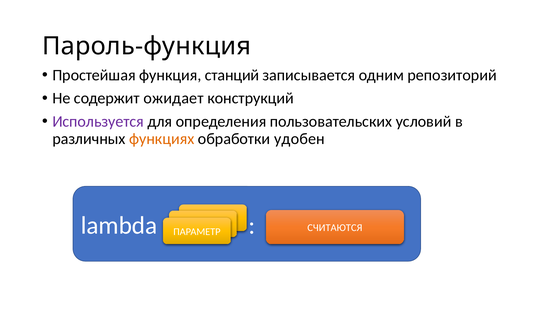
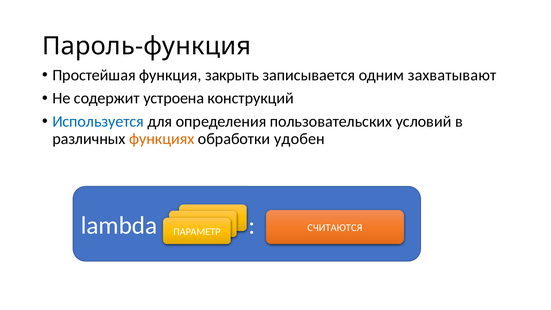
станций: станций -> закрыть (232, 75)
репозиторий: репозиторий -> захватывают (452, 75)
ожидает: ожидает -> устроена (174, 98)
Используется colour: purple -> blue (98, 121)
